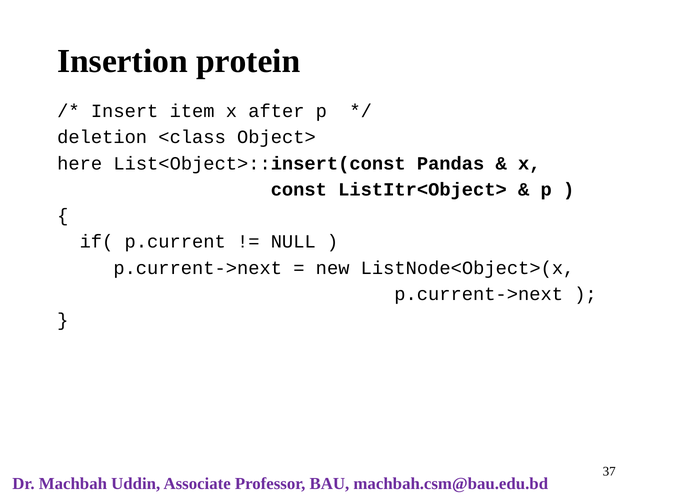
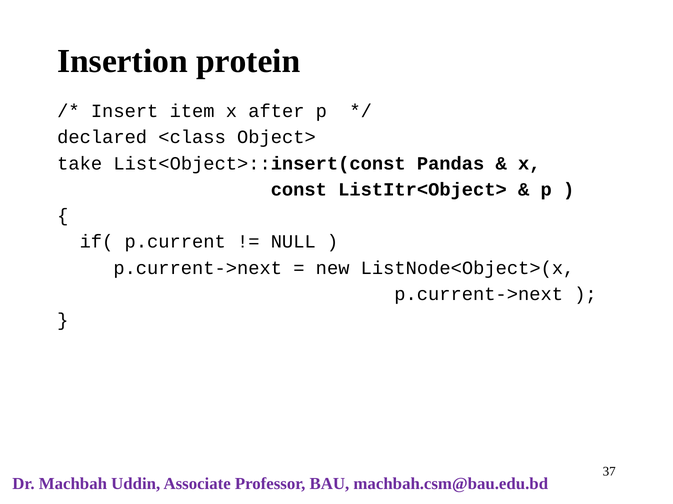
deletion: deletion -> declared (102, 137)
here: here -> take (80, 164)
